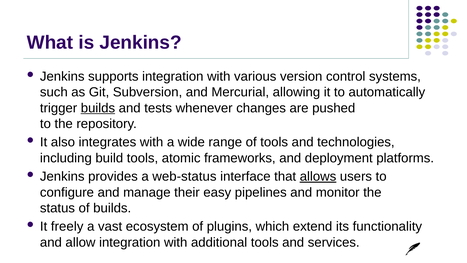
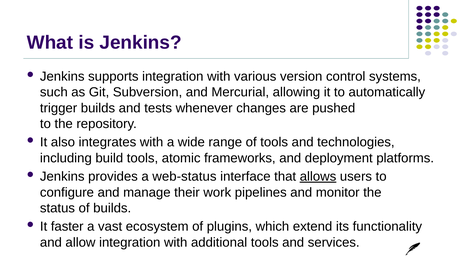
builds underline: present -> none (98, 108)
easy: easy -> work (217, 192)
freely: freely -> faster (67, 226)
